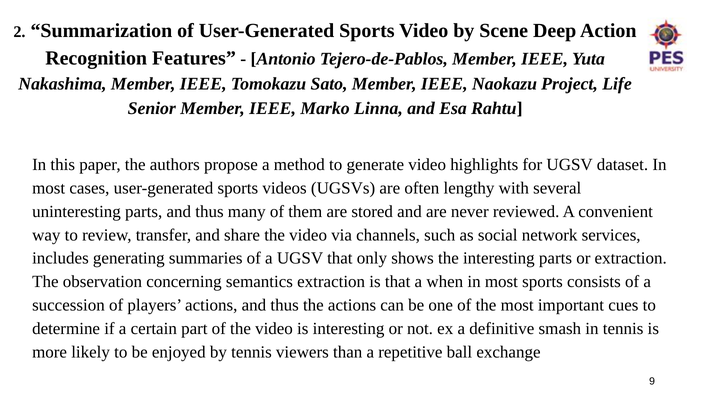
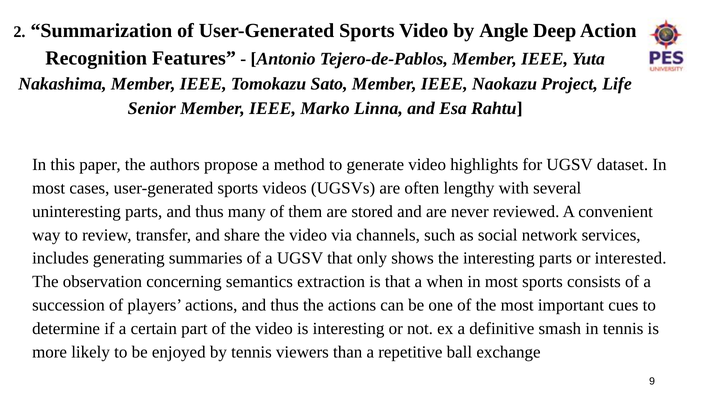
Scene: Scene -> Angle (504, 31)
or extraction: extraction -> interested (631, 258)
